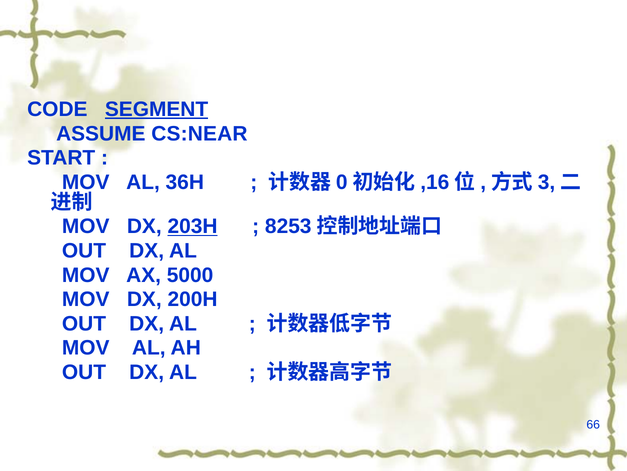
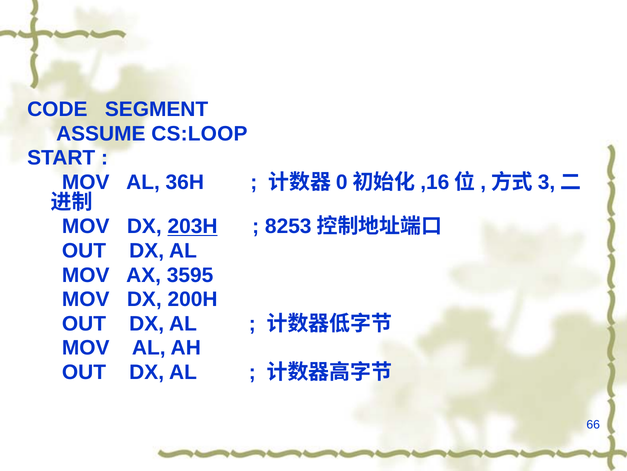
SEGMENT underline: present -> none (157, 109)
CS:NEAR: CS:NEAR -> CS:LOOP (199, 133)
5000: 5000 -> 3595 (190, 275)
